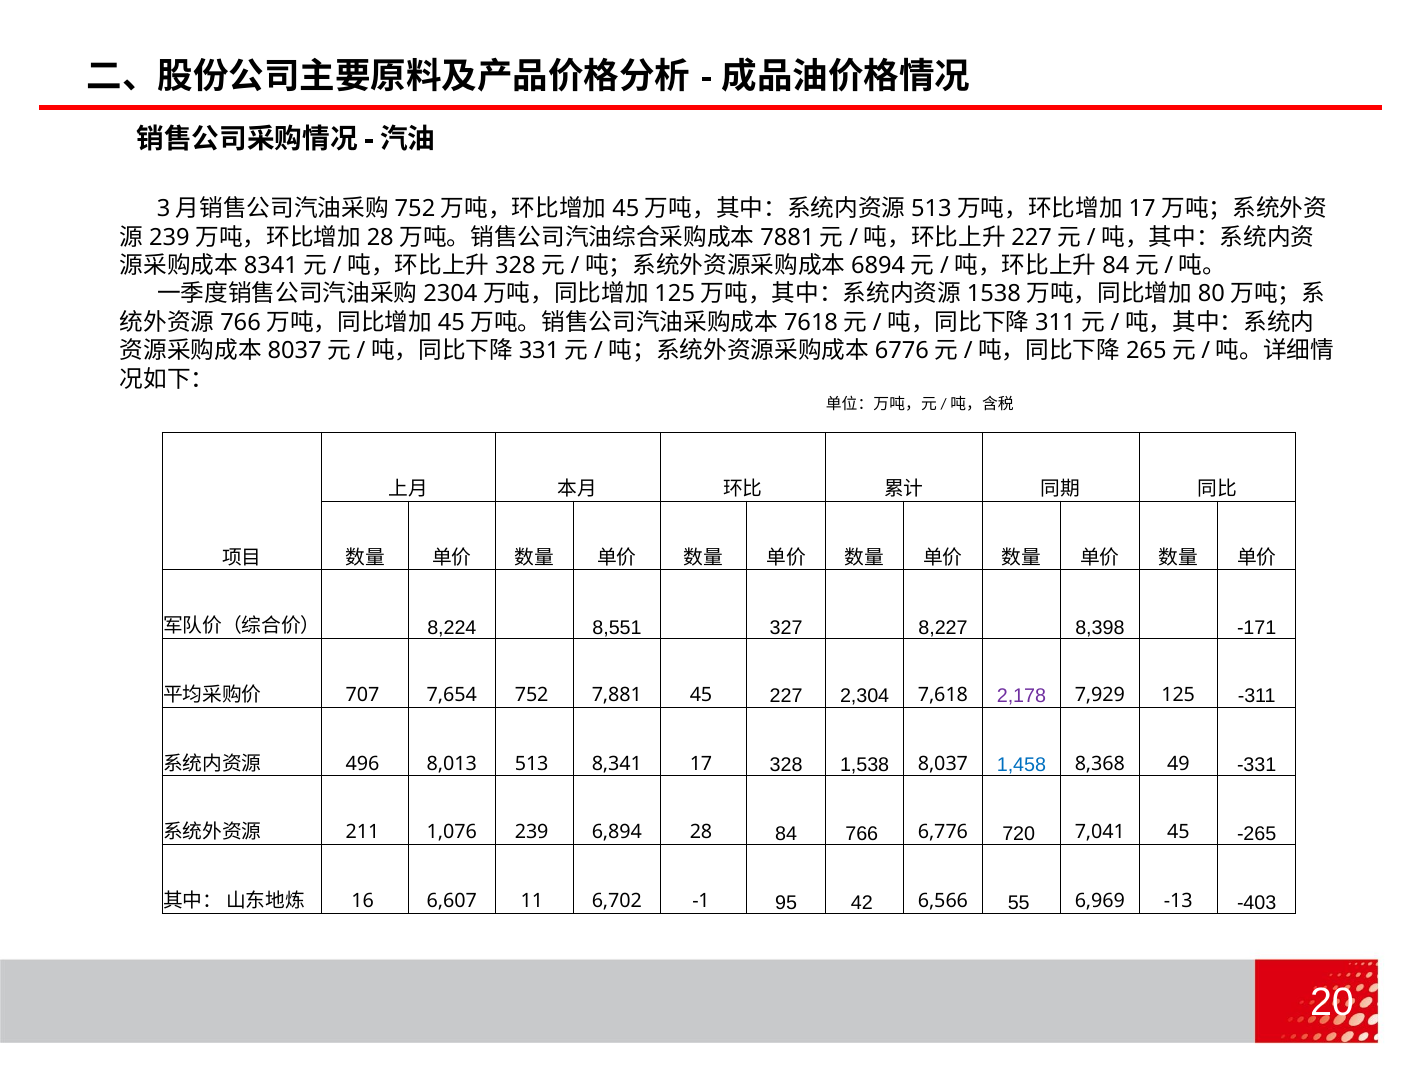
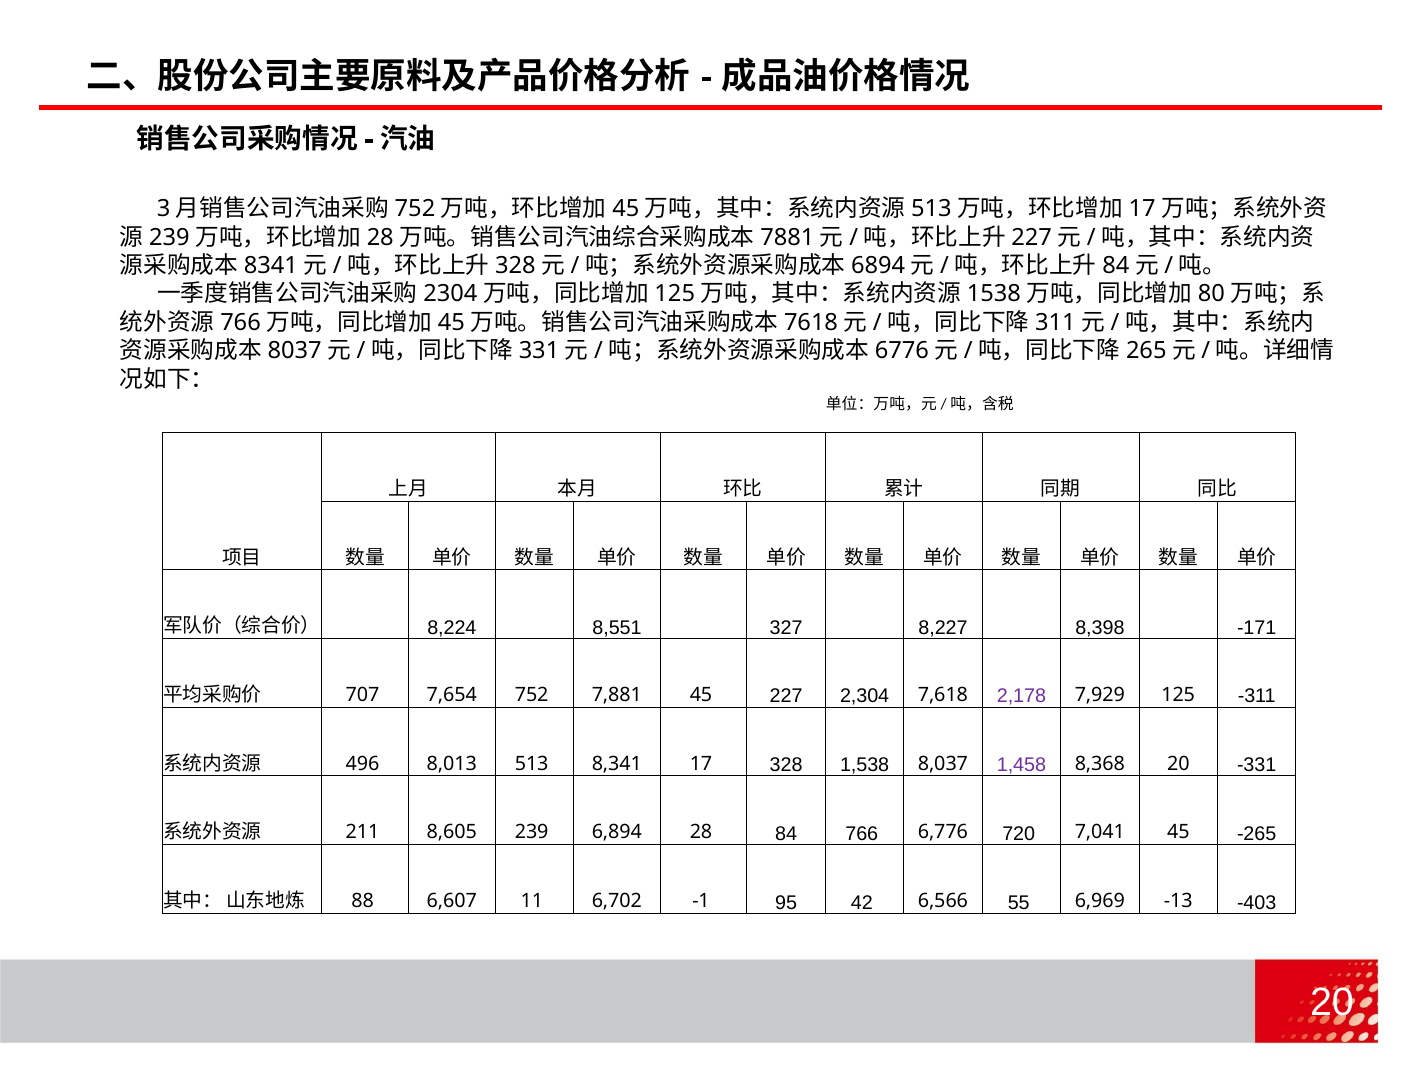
1,458 colour: blue -> purple (1021, 765)
8,368 49: 49 -> 20 (1178, 763)
1,076: 1,076 -> 8,605 (452, 832)
16: 16 -> 88 (363, 901)
